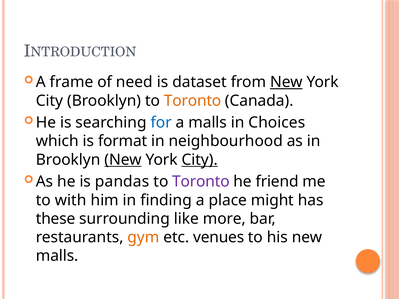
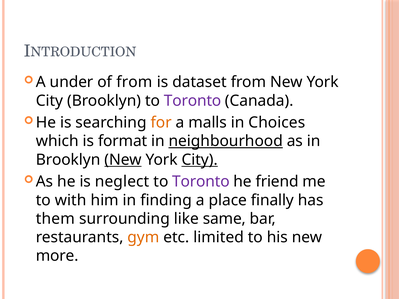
frame: frame -> under (72, 82)
of need: need -> from (134, 82)
New underline: present -> none (286, 82)
Toronto colour: orange -> purple (193, 101)
for colour: blue -> orange (161, 123)
neighbourhood underline: none -> present (226, 141)
pandas: pandas -> neglect (122, 182)
might: might -> finally (272, 200)
these: these -> them (55, 219)
more: more -> same (224, 219)
venues: venues -> limited (219, 237)
malls: malls -> more (57, 256)
